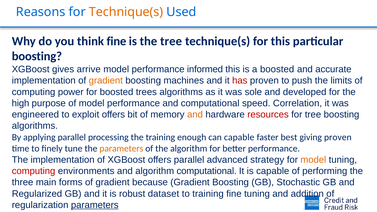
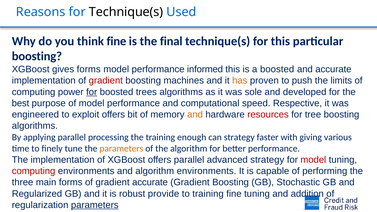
Technique(s colour: orange -> black (126, 12)
the tree: tree -> final (171, 41)
gives arrive: arrive -> forms (89, 69)
gradient colour: orange -> red (106, 81)
has colour: red -> orange (240, 81)
for underline: none -> present (92, 92)
high: high -> best (21, 103)
Correlation: Correlation -> Respective (298, 103)
can capable: capable -> strategy (239, 137)
best: best -> with (289, 137)
giving proven: proven -> various (338, 137)
model colour: orange -> red (313, 160)
algorithm computational: computational -> environments (207, 171)
gradient because: because -> accurate (150, 182)
dataset: dataset -> provide (164, 194)
